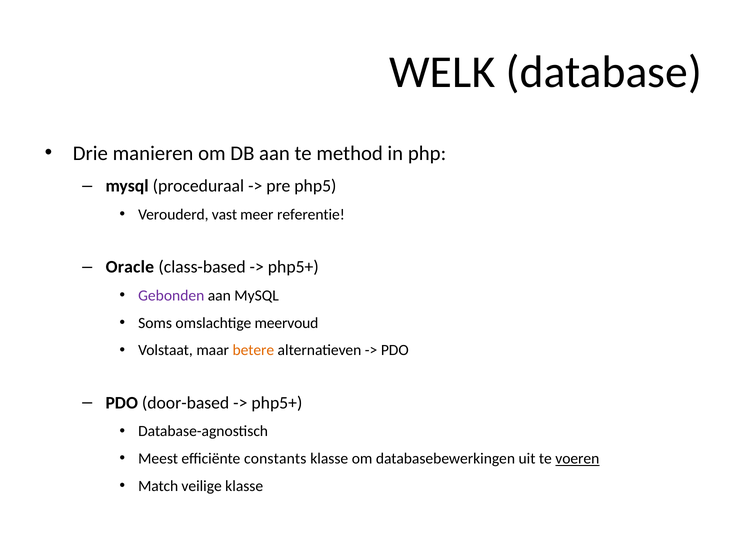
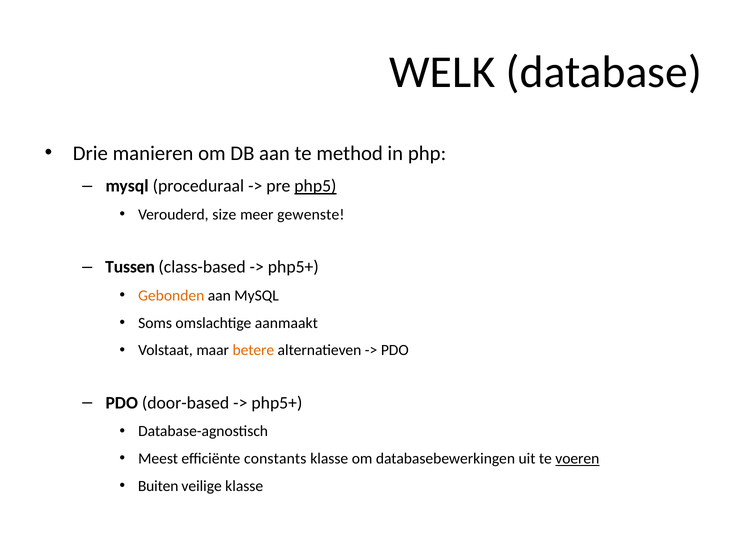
php5 underline: none -> present (315, 186)
vast: vast -> size (224, 215)
referentie: referentie -> gewenste (311, 215)
Oracle: Oracle -> Tussen (130, 267)
Gebonden colour: purple -> orange (171, 296)
meervoud: meervoud -> aanmaakt (286, 323)
Match: Match -> Buiten (158, 486)
